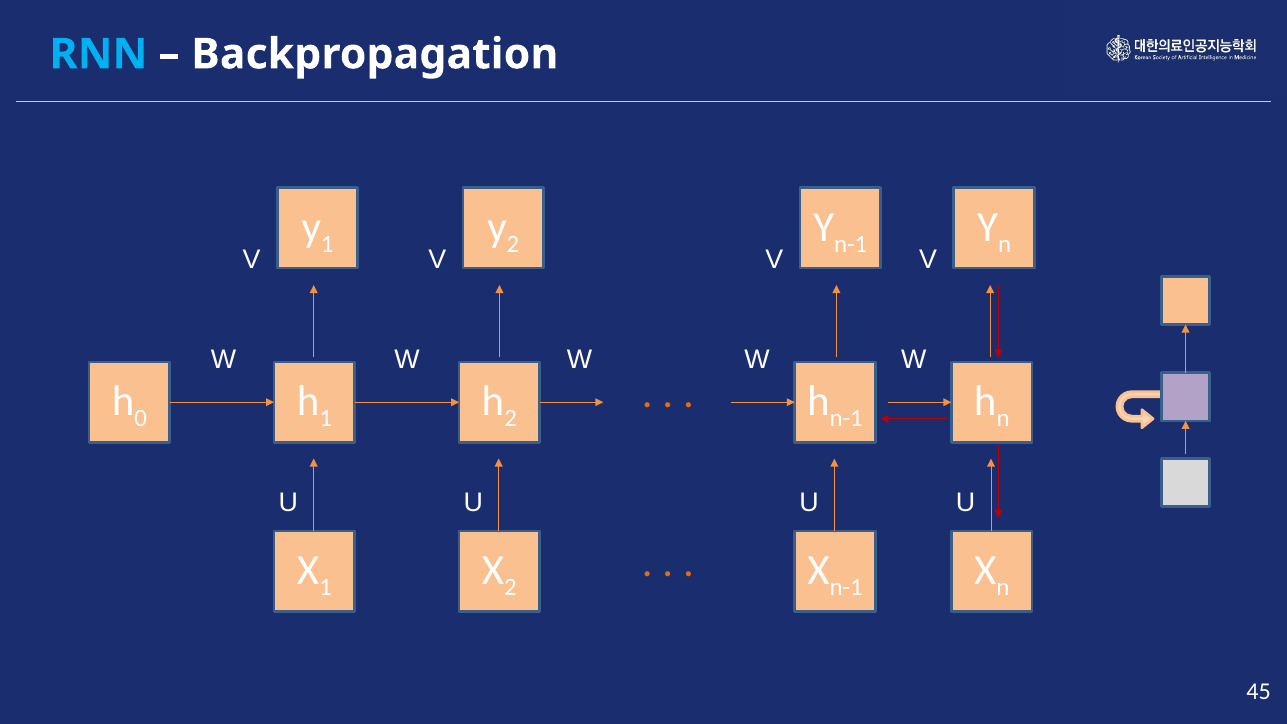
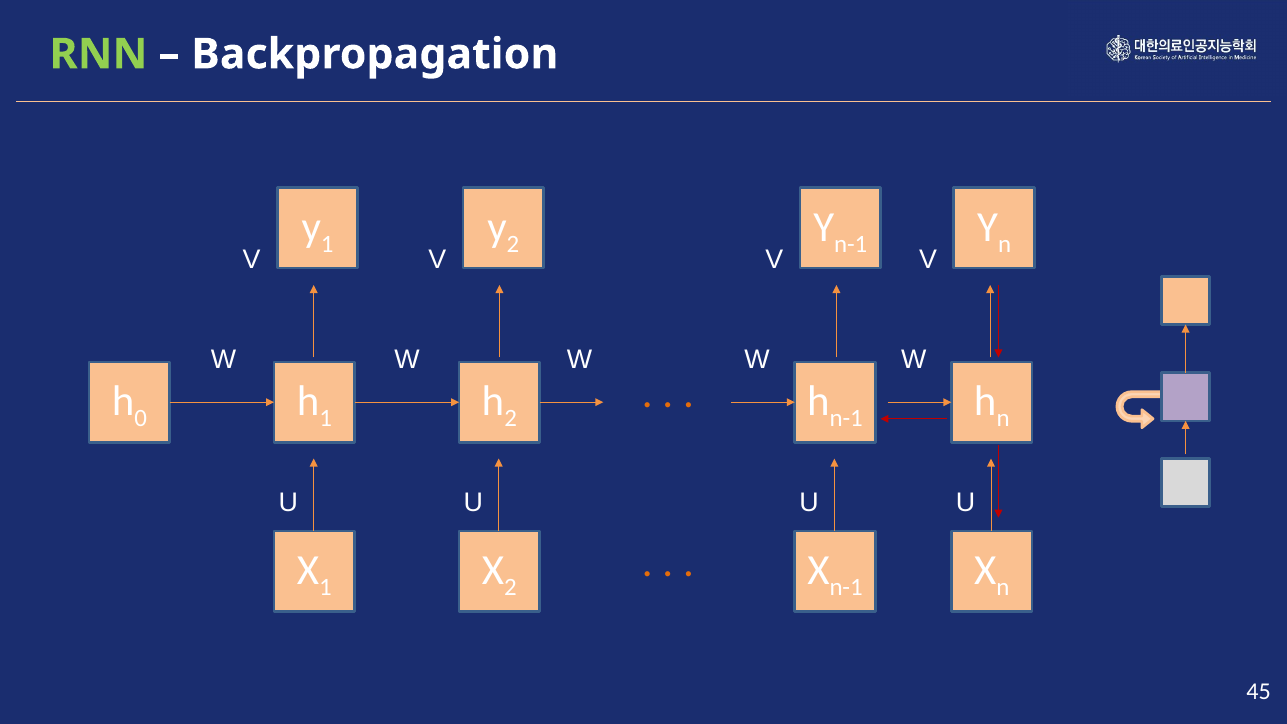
RNN colour: light blue -> light green (99, 54)
